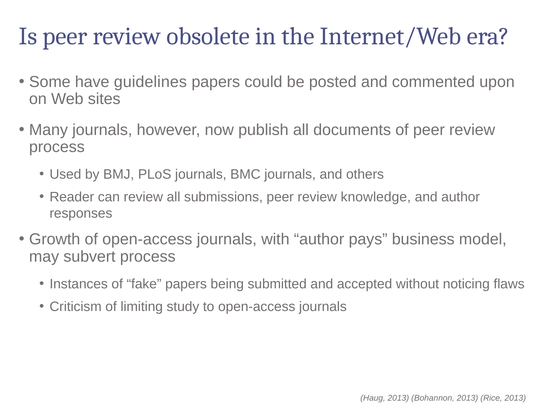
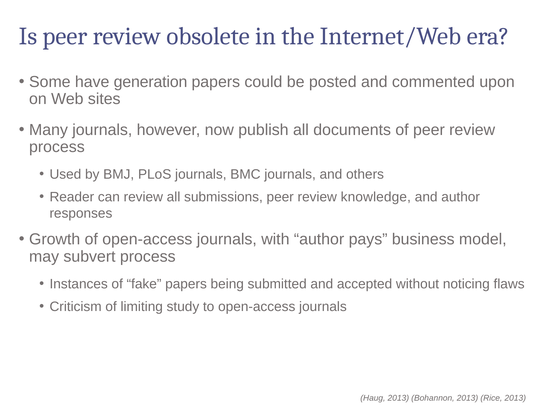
guidelines: guidelines -> generation (151, 82)
